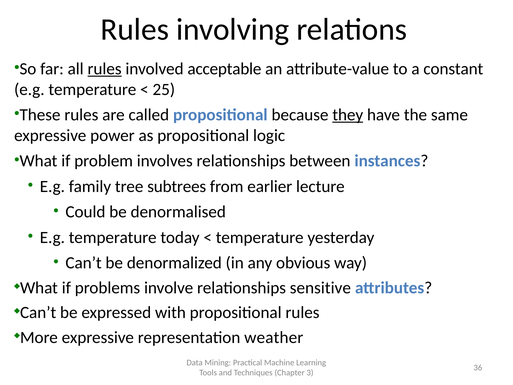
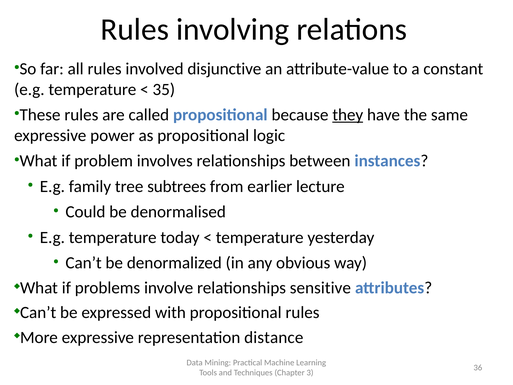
rules underline: present -> none (105, 69)
acceptable: acceptable -> disjunctive (224, 69)
25: 25 -> 35 (164, 89)
weather: weather -> distance (274, 337)
